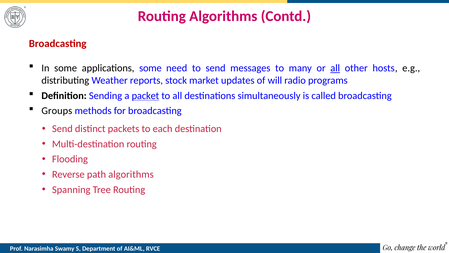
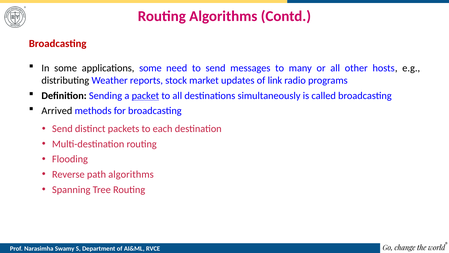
all underline: present -> none (335, 68)
will: will -> link (275, 80)
Groups: Groups -> Arrived (57, 111)
